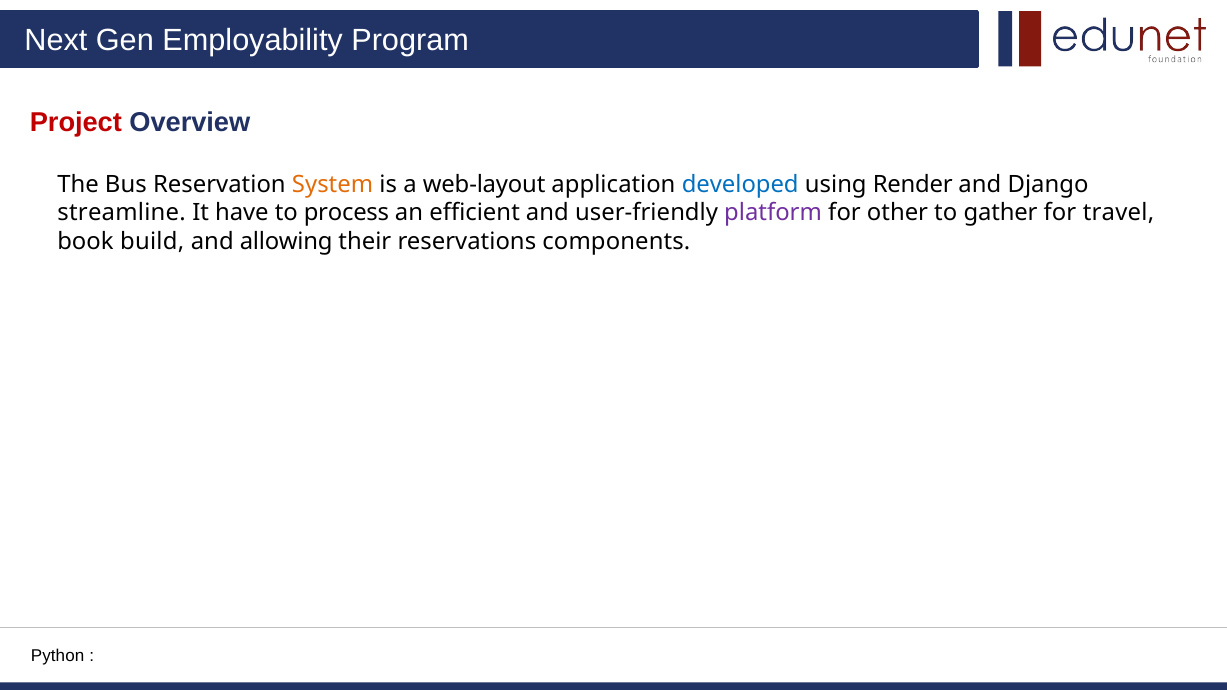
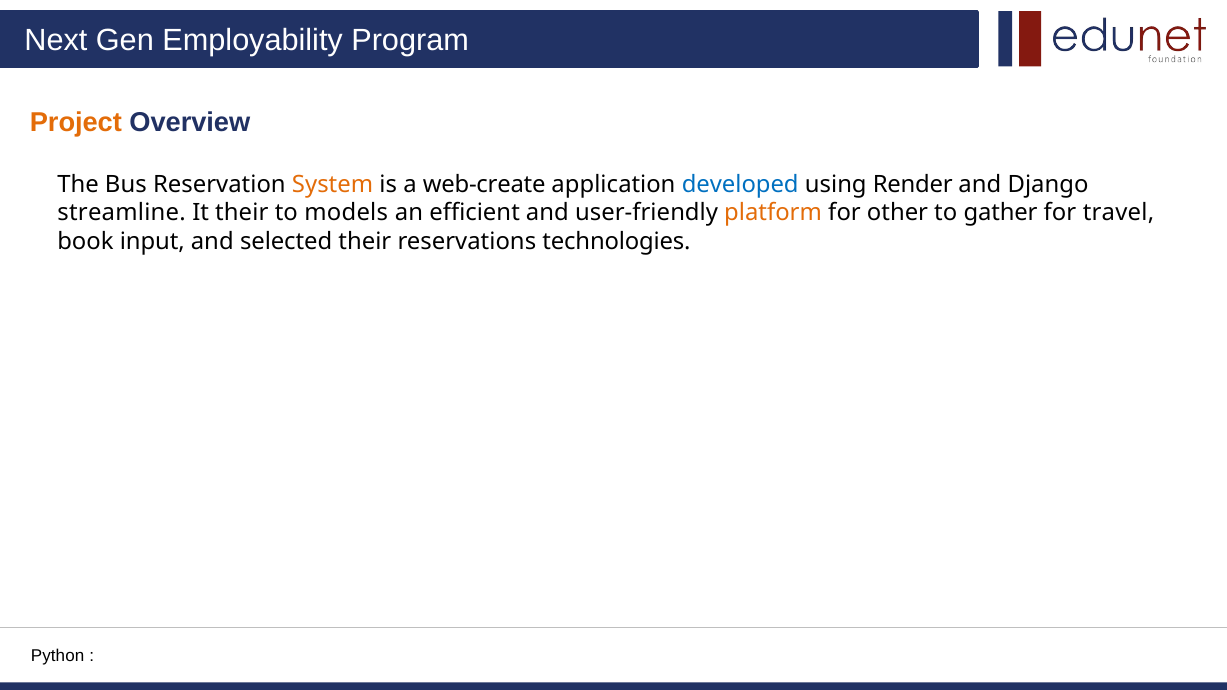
Project colour: red -> orange (76, 122)
web-layout: web-layout -> web-create (484, 184)
It have: have -> their (242, 213)
process: process -> models (346, 213)
platform colour: purple -> orange (773, 213)
build: build -> input (152, 242)
allowing: allowing -> selected (286, 242)
components: components -> technologies (617, 242)
